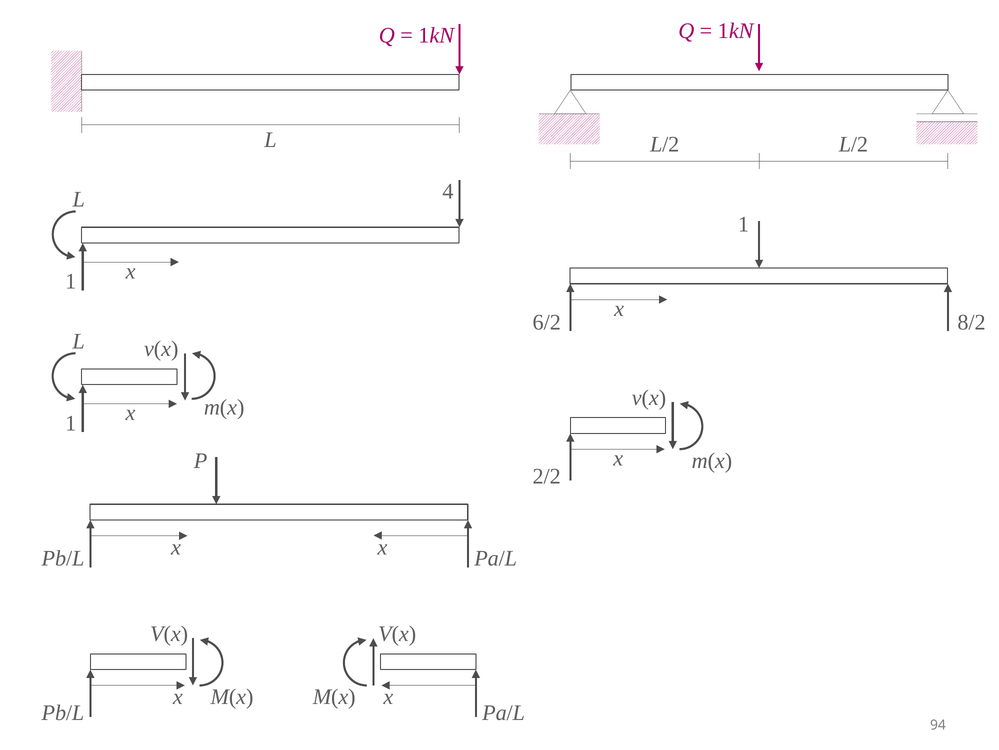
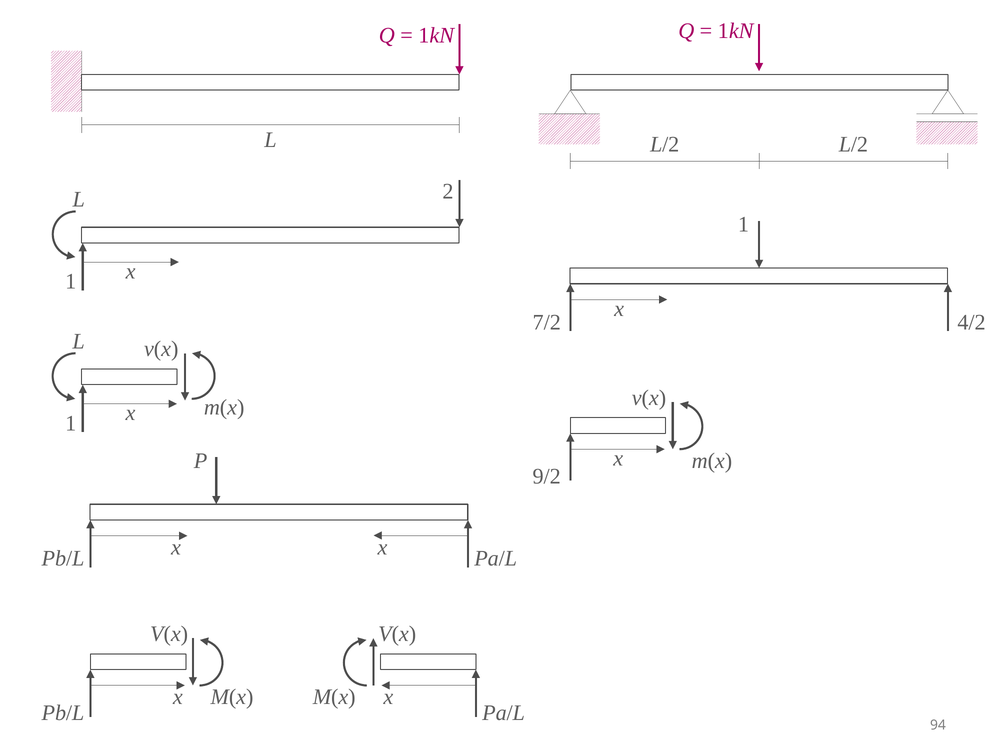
4: 4 -> 2 (448, 191)
6/2: 6/2 -> 7/2 (547, 322)
8/2: 8/2 -> 4/2 (972, 322)
2/2: 2/2 -> 9/2 (547, 476)
